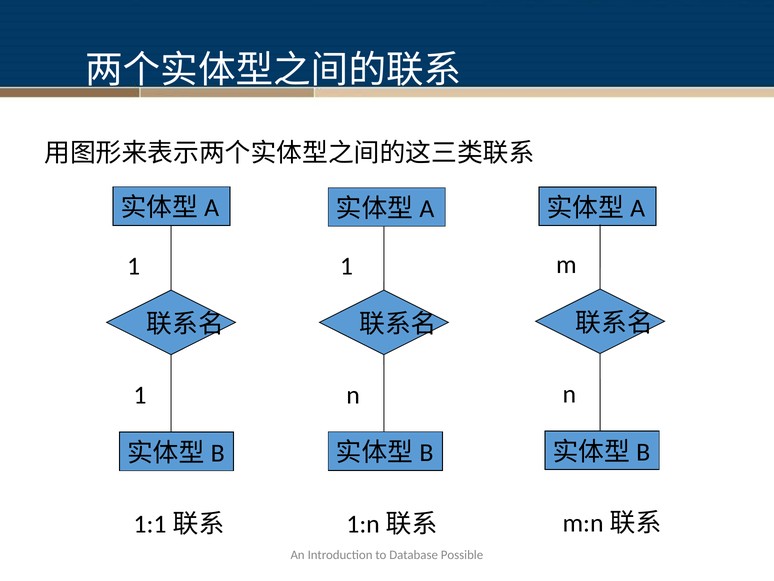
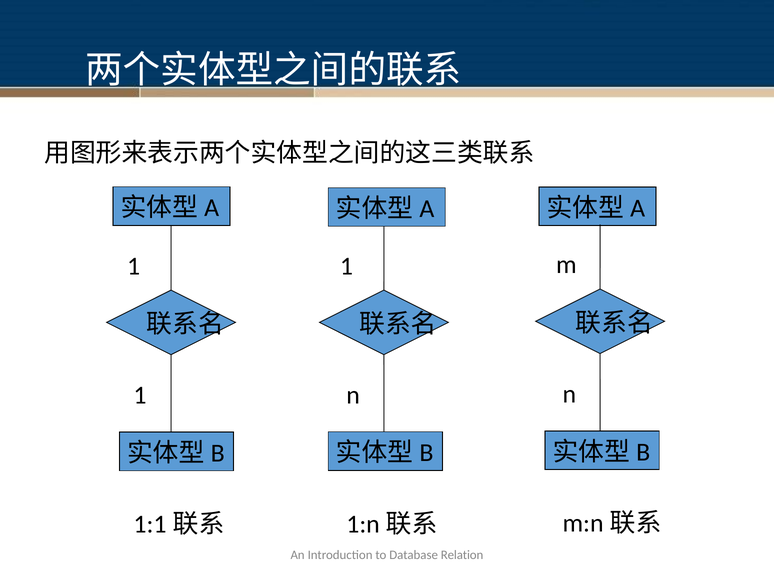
Possible: Possible -> Relation (462, 554)
